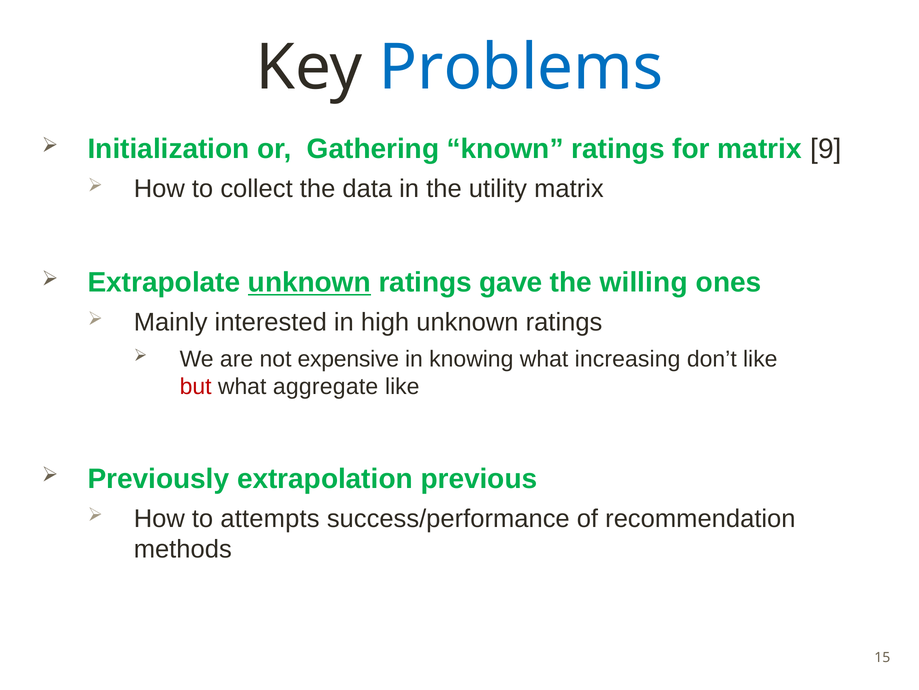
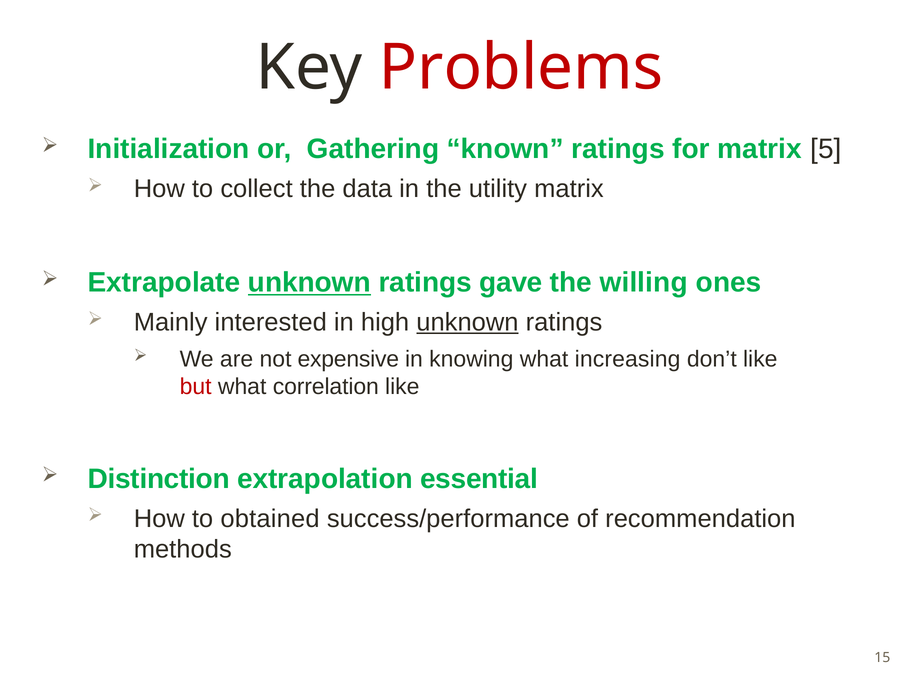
Problems colour: blue -> red (521, 68)
9: 9 -> 5 (826, 149)
unknown underline: none -> present (467, 322)
aggregate: aggregate -> correlation (326, 386)
Previously: Previously -> Distinction (159, 478)
previous: previous -> essential (479, 478)
attempts: attempts -> obtained (270, 518)
